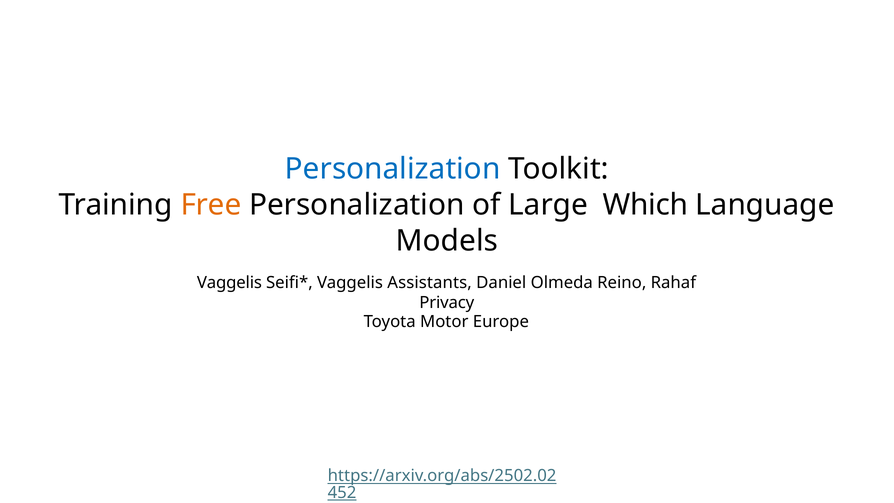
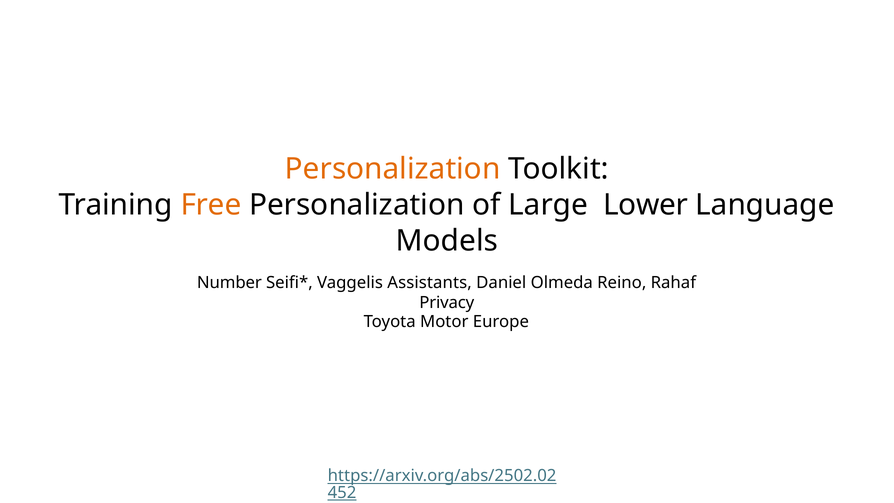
Personalization colour: blue -> orange (393, 169)
Which: Which -> Lower (646, 205)
Vaggelis: Vaggelis -> Number (229, 282)
